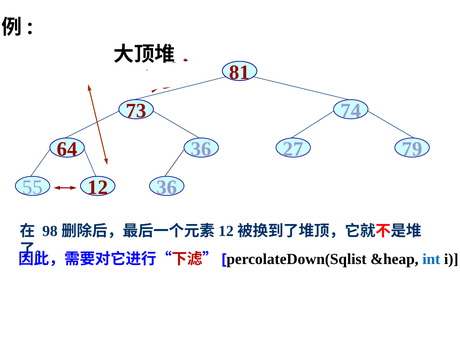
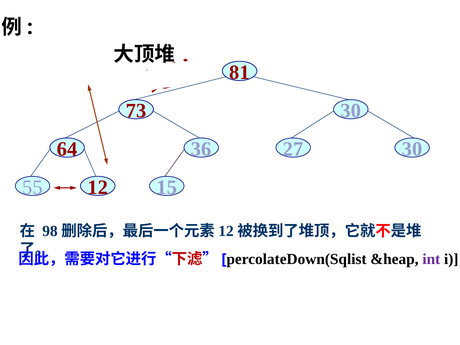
74: 74 -> 30 (351, 111)
27 79: 79 -> 30 (412, 149)
36: 36 -> 15 (167, 187)
int colour: blue -> purple (431, 259)
